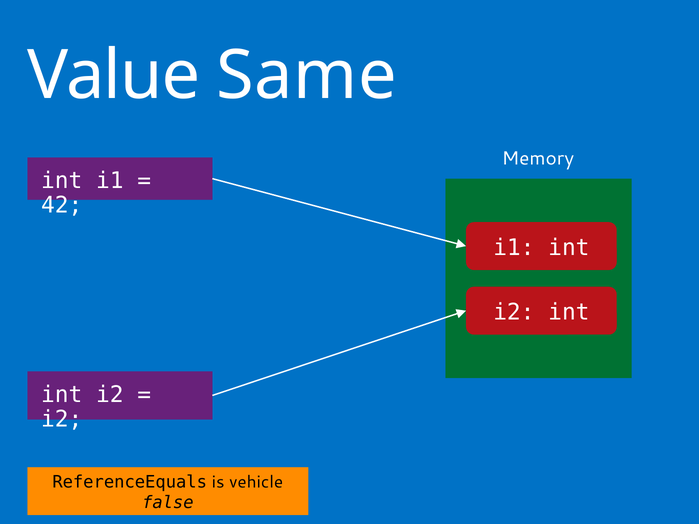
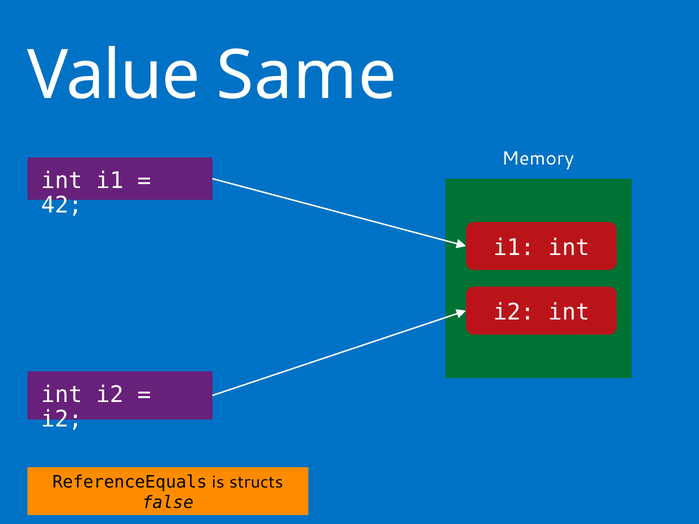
vehicle: vehicle -> structs (256, 482)
